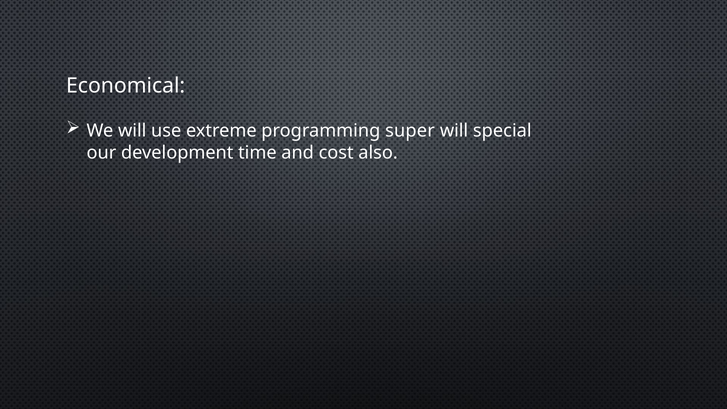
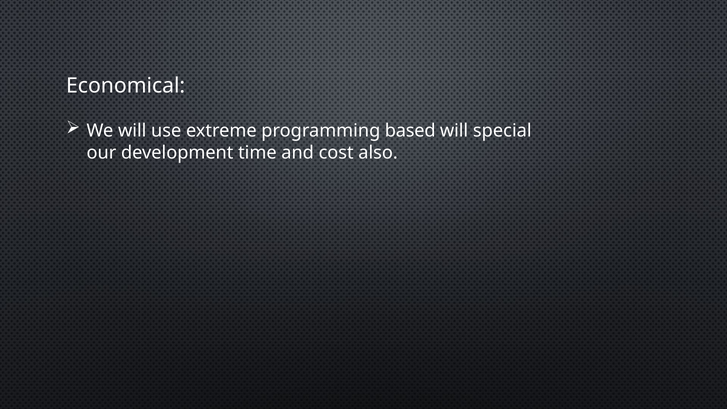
super: super -> based (410, 131)
